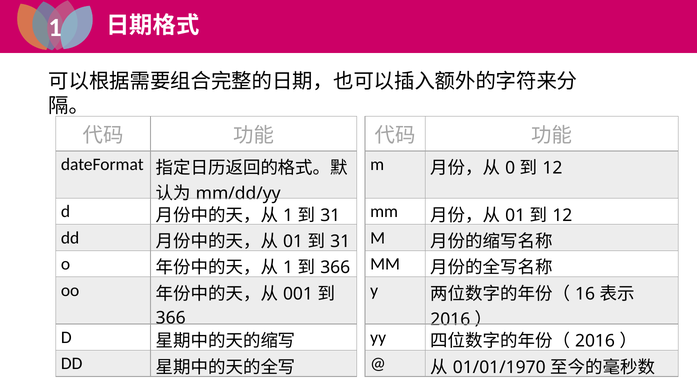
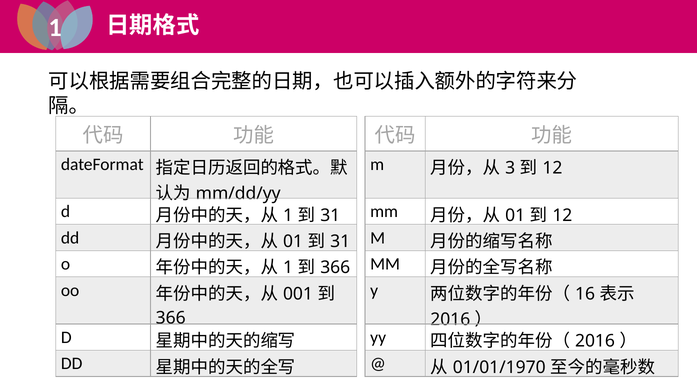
0: 0 -> 3 (510, 168)
